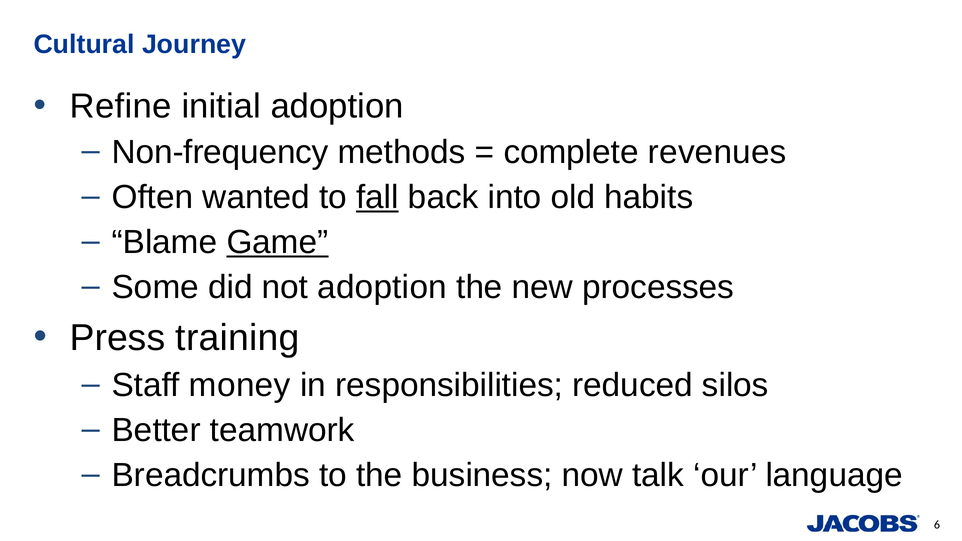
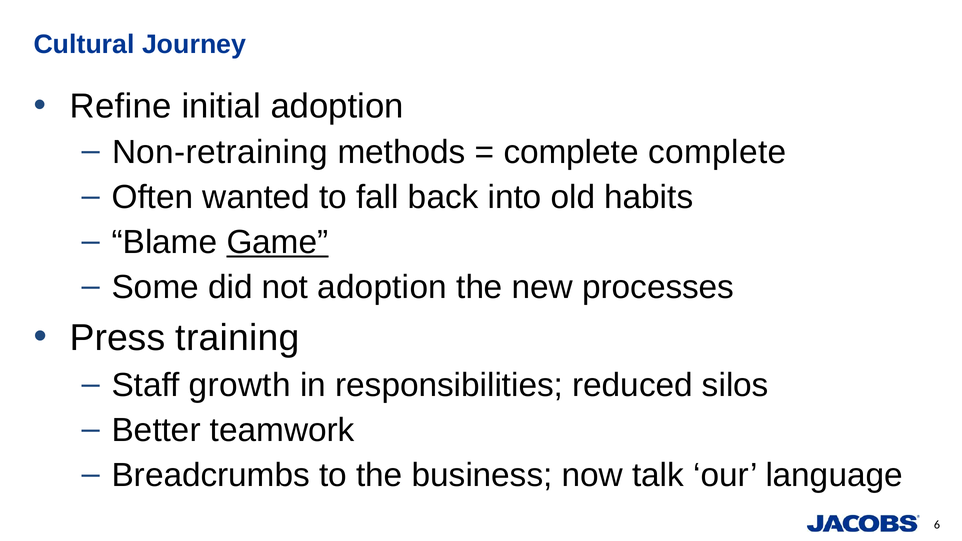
Non-frequency: Non-frequency -> Non-retraining (220, 152)
complete revenues: revenues -> complete (717, 152)
fall underline: present -> none (377, 197)
money: money -> growth (240, 385)
